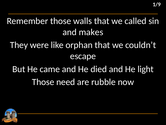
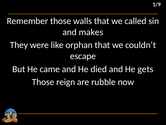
light: light -> gets (146, 69)
need: need -> reign (66, 82)
